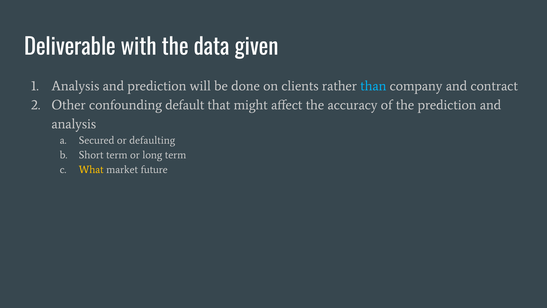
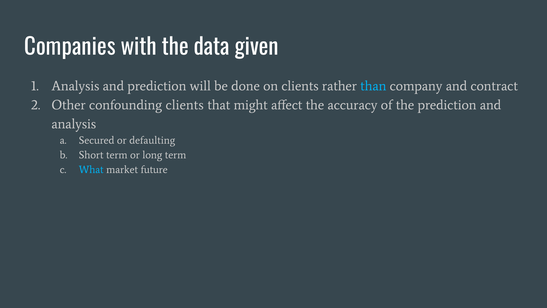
Deliverable: Deliverable -> Companies (70, 47)
confounding default: default -> clients (185, 105)
What colour: yellow -> light blue (91, 169)
